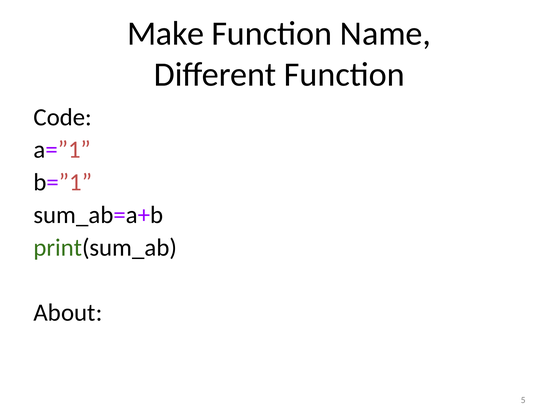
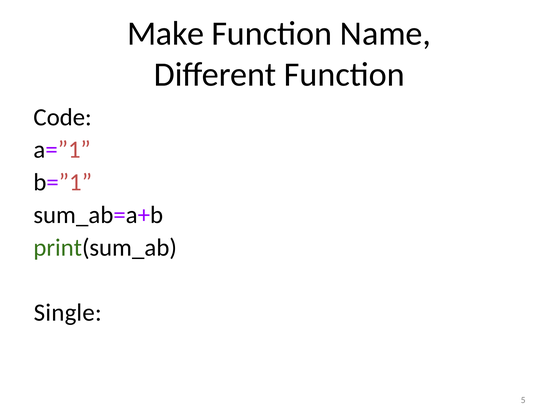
About: About -> Single (68, 313)
